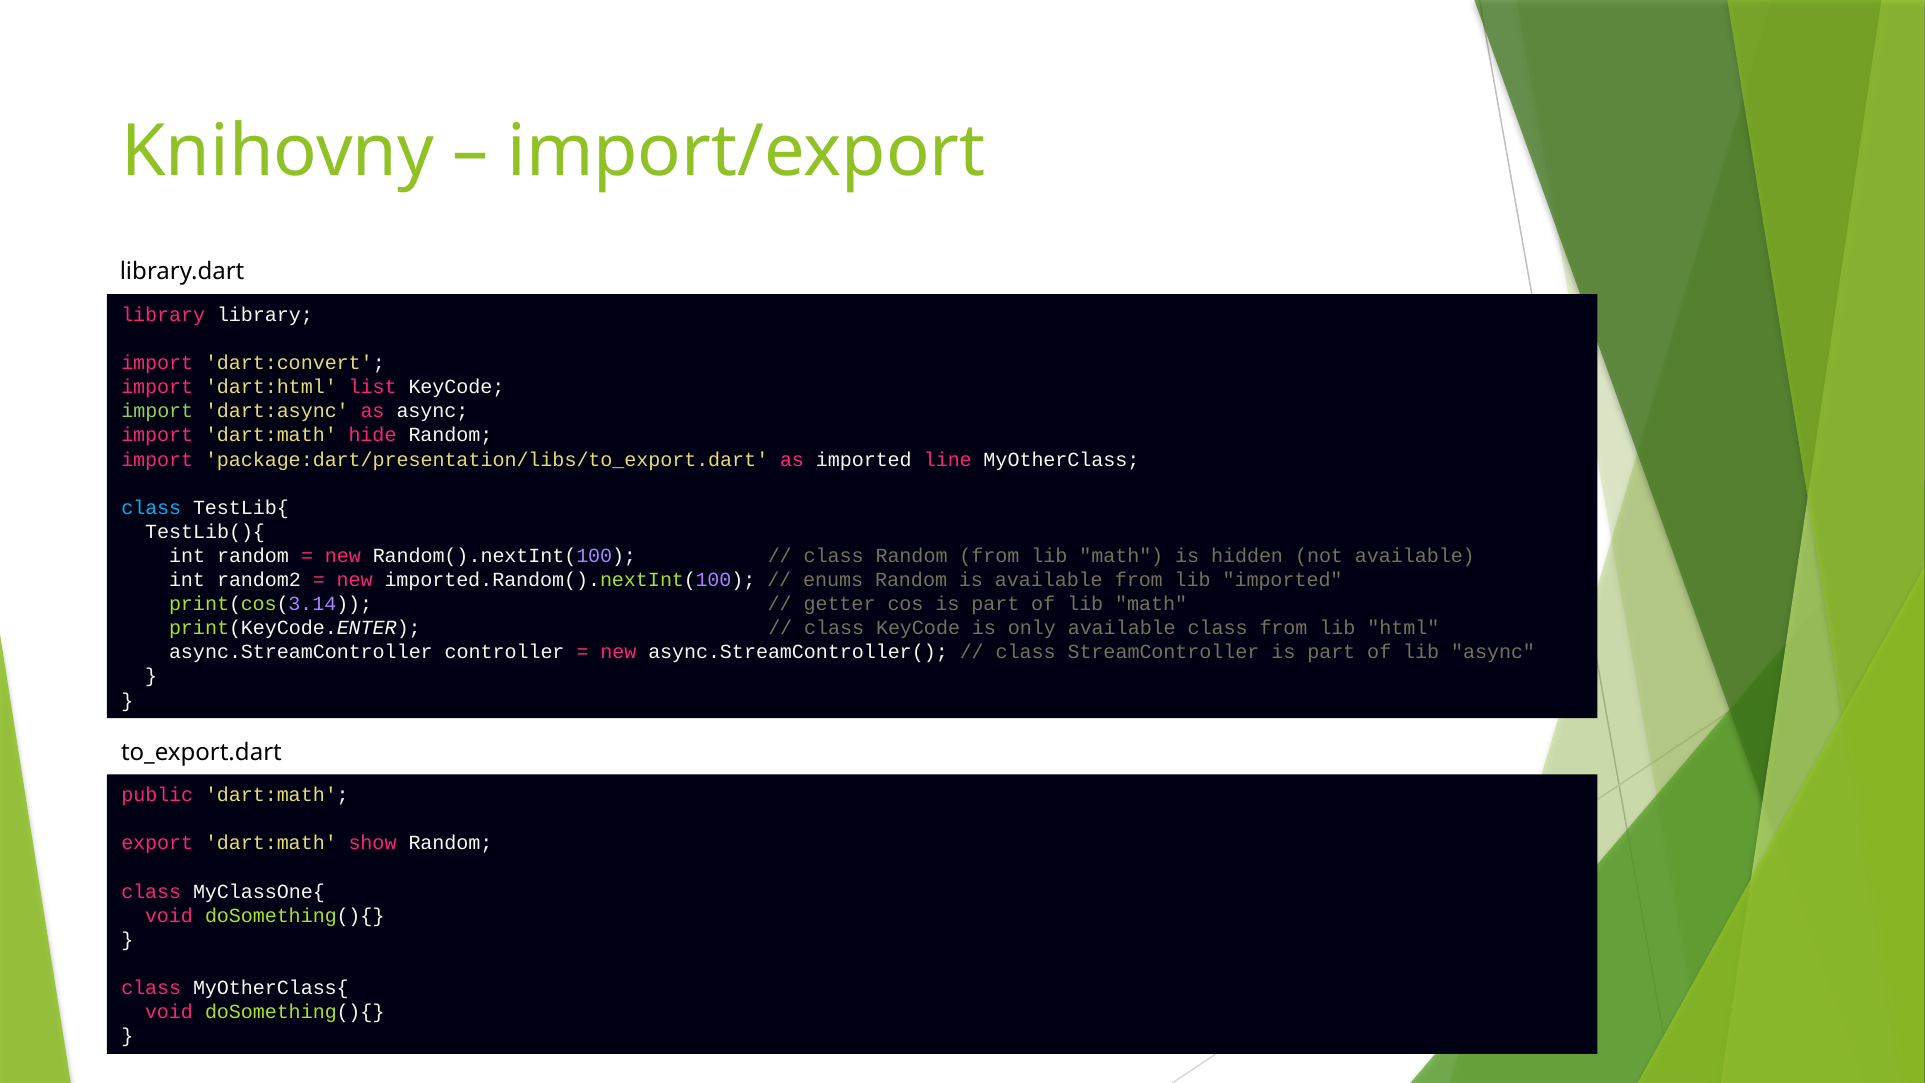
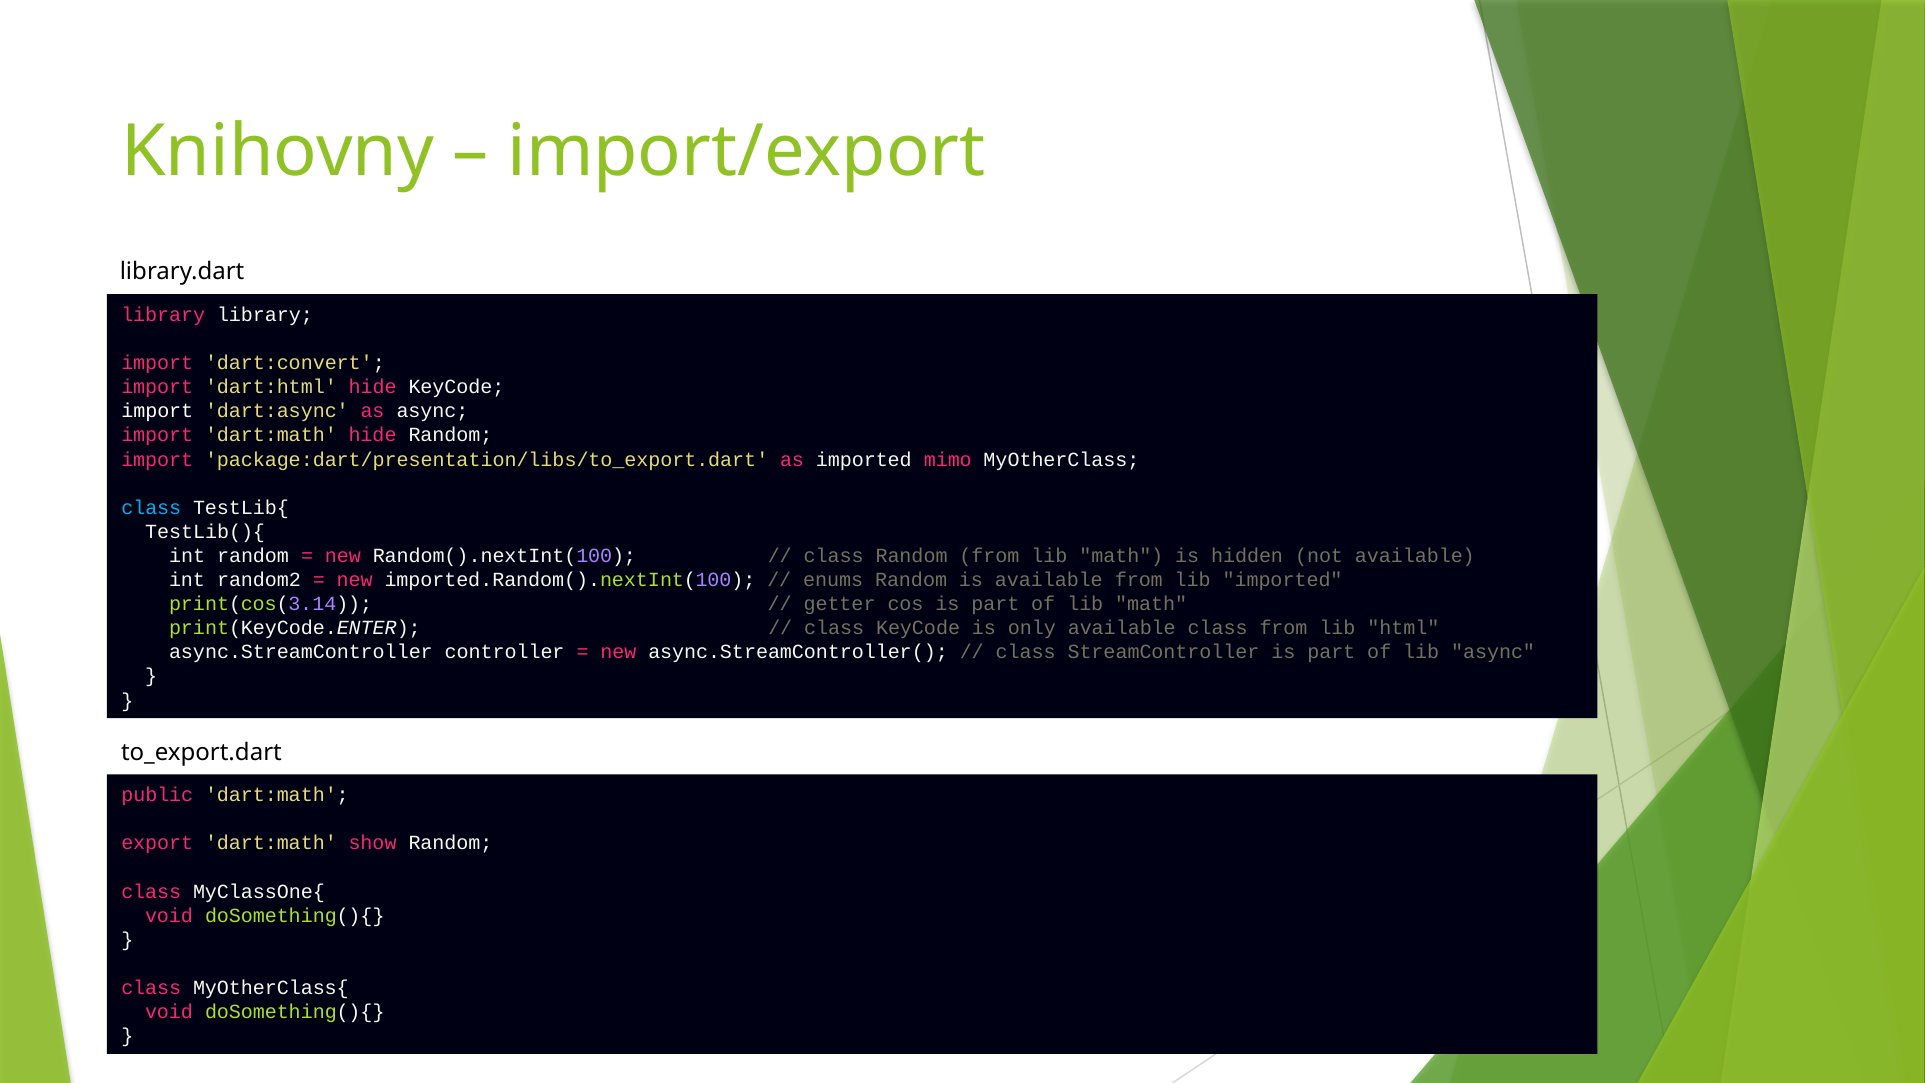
dart:html list: list -> hide (373, 387)
import colour: light green -> white (157, 411)
line: line -> mimo (948, 459)
